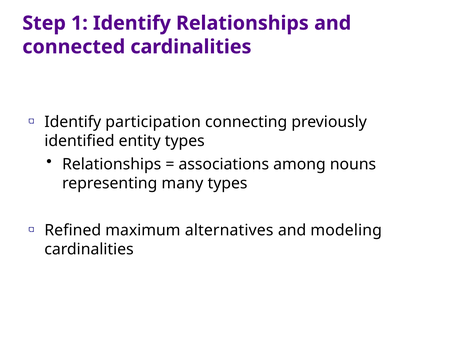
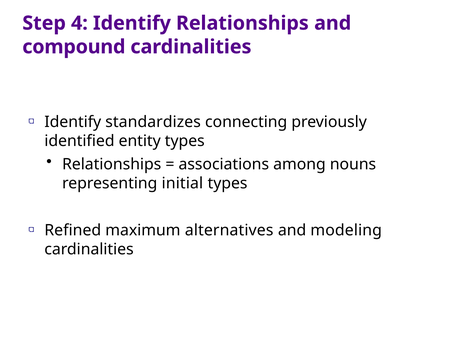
1: 1 -> 4 (79, 23)
connected: connected -> compound (74, 47)
participation: participation -> standardizes (153, 122)
many: many -> initial (182, 183)
